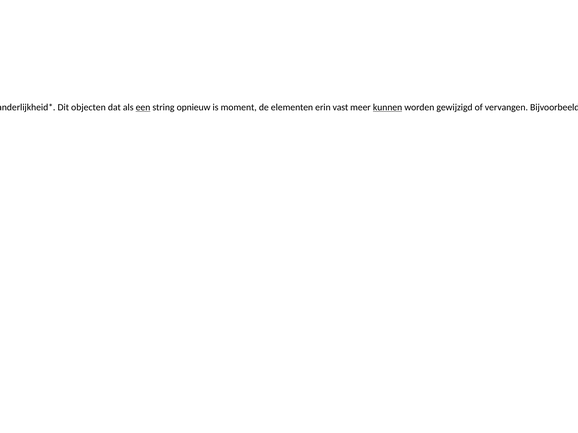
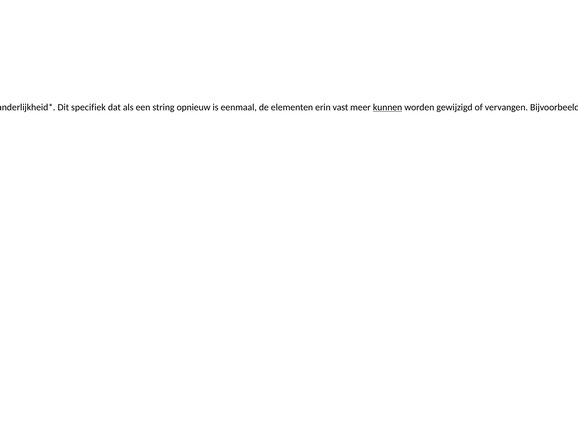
objecten: objecten -> specifiek (88, 108)
een underline: present -> none (143, 108)
moment: moment -> eenmaal (239, 108)
